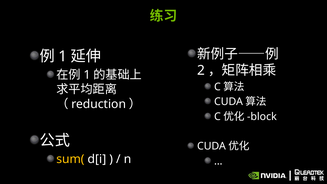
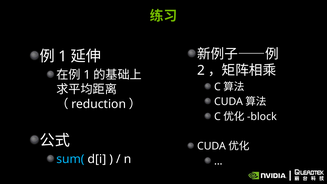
sum( colour: yellow -> light blue (70, 159)
